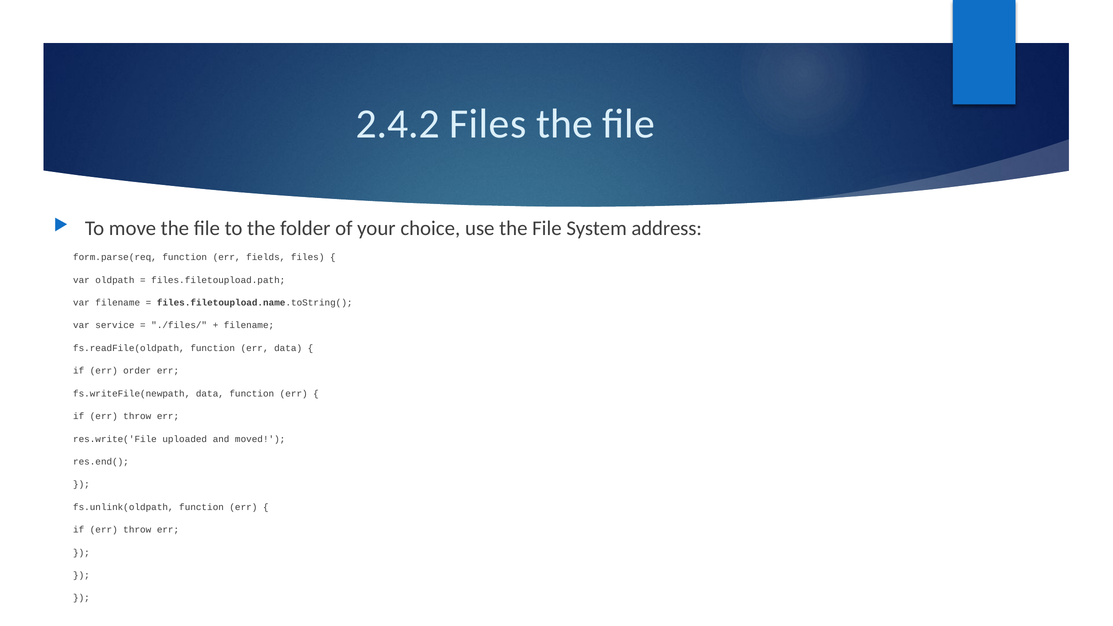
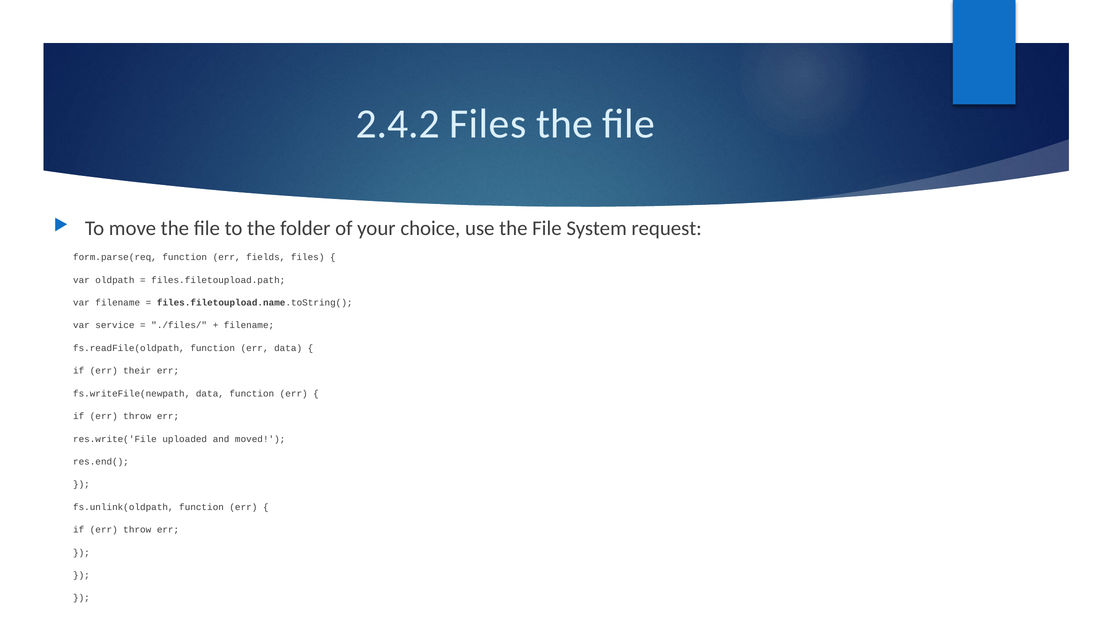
address: address -> request (667, 228)
order: order -> their (137, 371)
